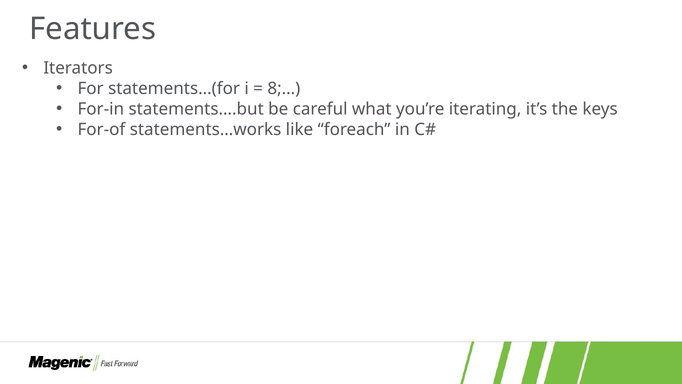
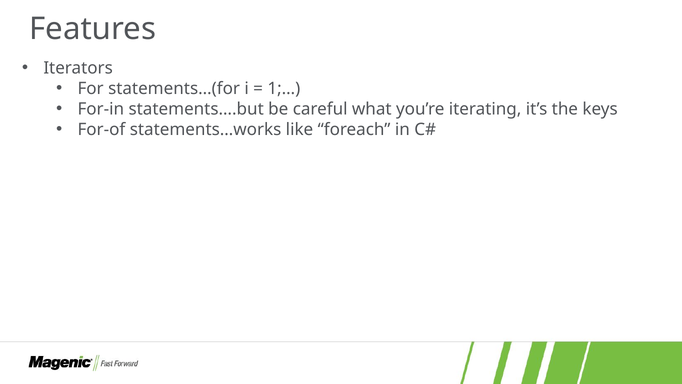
8;…: 8;… -> 1;… (284, 89)
